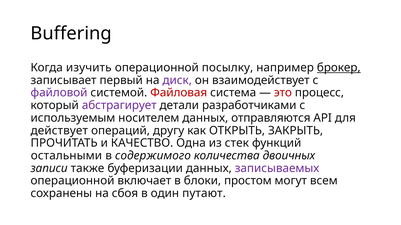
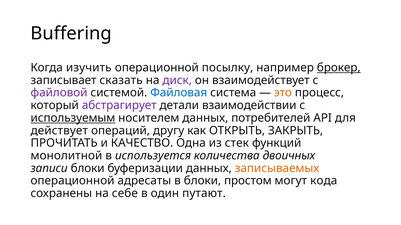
первый: первый -> сказать (121, 80)
Файловая colour: red -> blue (179, 93)
это colour: red -> orange (283, 93)
разработчиками: разработчиками -> взаимодействии (249, 106)
используемым underline: none -> present (73, 118)
отправляются: отправляются -> потребителей (271, 118)
остальными: остальными -> монолитной (66, 156)
содержимого: содержимого -> используется (153, 156)
записи также: также -> блоки (88, 169)
записываемых colour: purple -> orange (277, 169)
включает: включает -> адресаты (144, 181)
всем: всем -> кода (324, 181)
сбоя: сбоя -> себе (125, 194)
